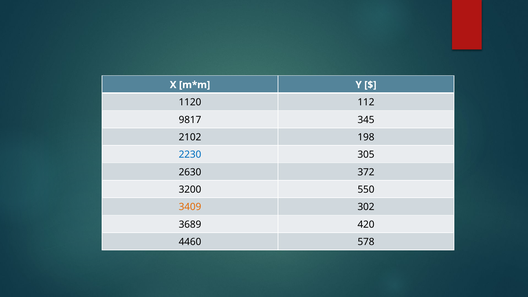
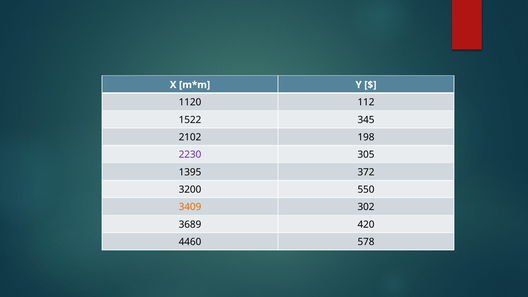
9817: 9817 -> 1522 (190, 120)
2230 colour: blue -> purple (190, 155)
2630: 2630 -> 1395 (190, 172)
